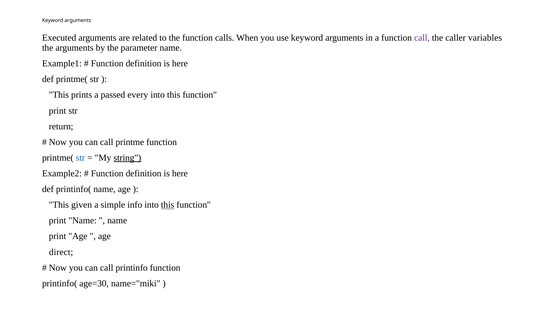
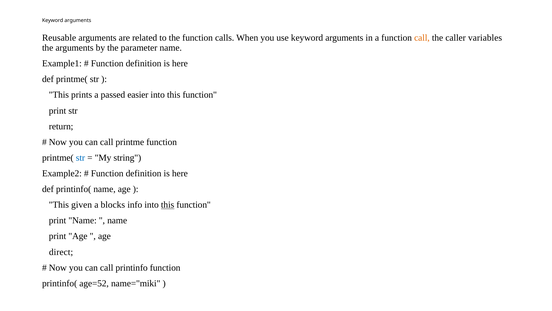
Executed: Executed -> Reusable (59, 38)
call colour: purple -> orange (422, 38)
every: every -> easier (138, 95)
string underline: present -> none (127, 157)
simple: simple -> blocks (113, 205)
age=30: age=30 -> age=52 (94, 283)
